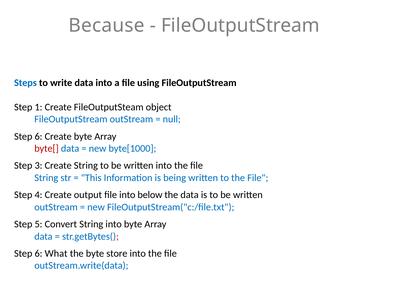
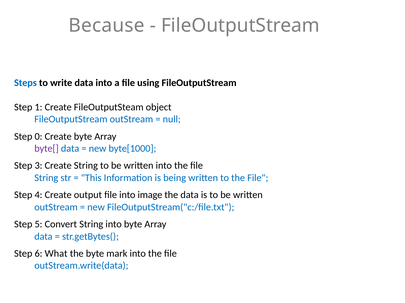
6: 6 -> 0 (39, 137)
byte[ colour: red -> purple (47, 149)
below: below -> image (150, 195)
store: store -> mark (117, 254)
